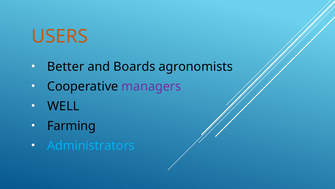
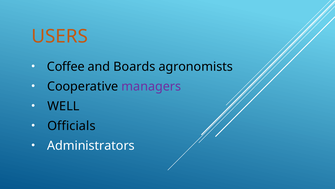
Better: Better -> Coffee (66, 67)
Farming: Farming -> Officials (71, 126)
Administrators colour: light blue -> white (91, 145)
